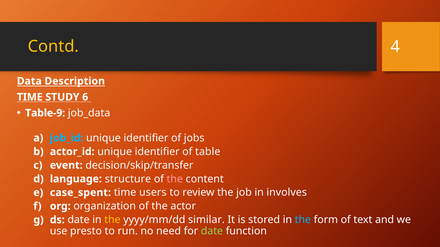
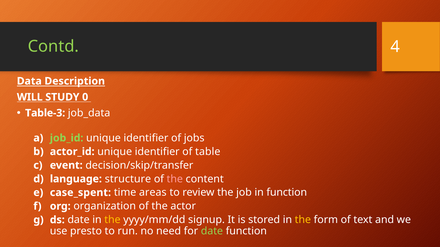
Contd colour: yellow -> light green (53, 47)
TIME: TIME -> WILL (30, 97)
6: 6 -> 0 (85, 97)
Table-9: Table-9 -> Table-3 (45, 113)
job_id colour: light blue -> light green (67, 138)
users: users -> areas (153, 193)
in involves: involves -> function (287, 193)
similar: similar -> signup (206, 220)
the colour: light blue -> yellow (303, 220)
